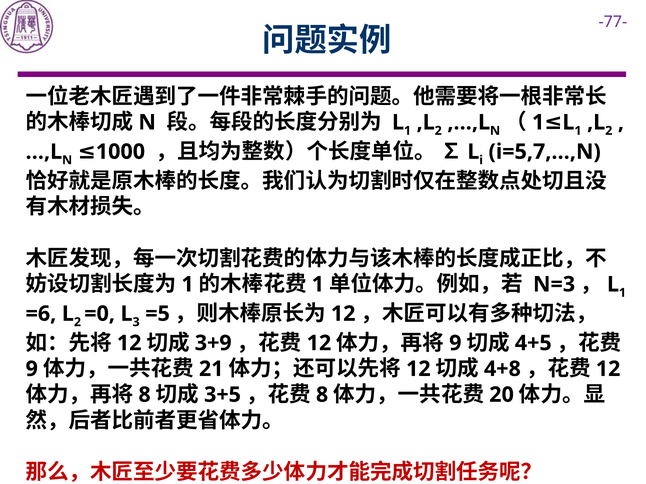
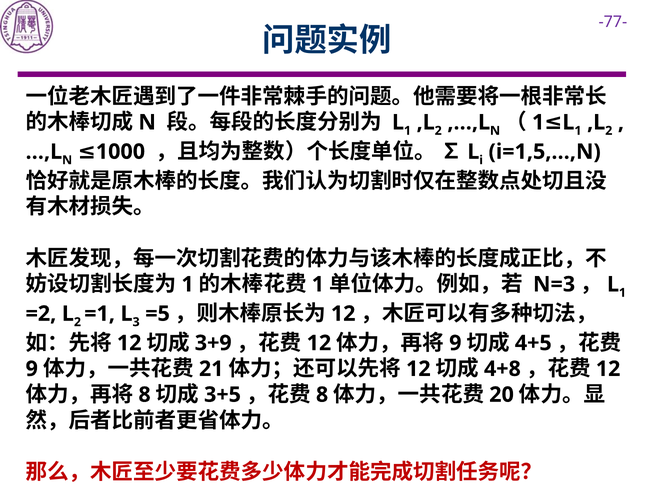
i=5,7,…,N: i=5,7,…,N -> i=1,5,…,N (545, 152)
=6: =6 -> =2 (41, 314)
=0: =0 -> =1 (100, 314)
